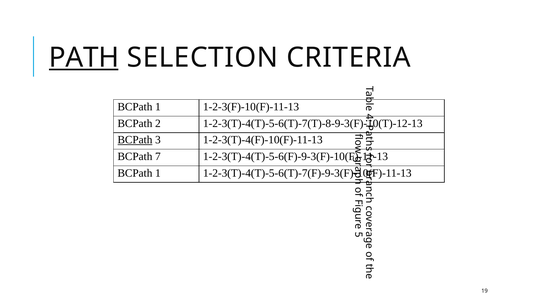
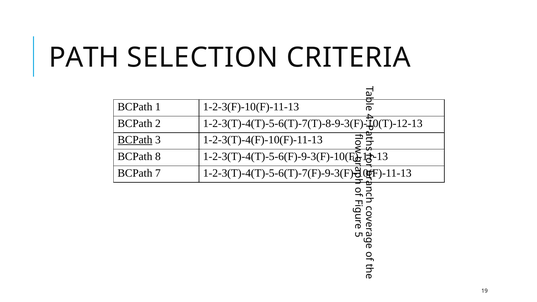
PATH underline: present -> none (84, 58)
7: 7 -> 8 (158, 157)
1: 1 -> 7 (158, 173)
